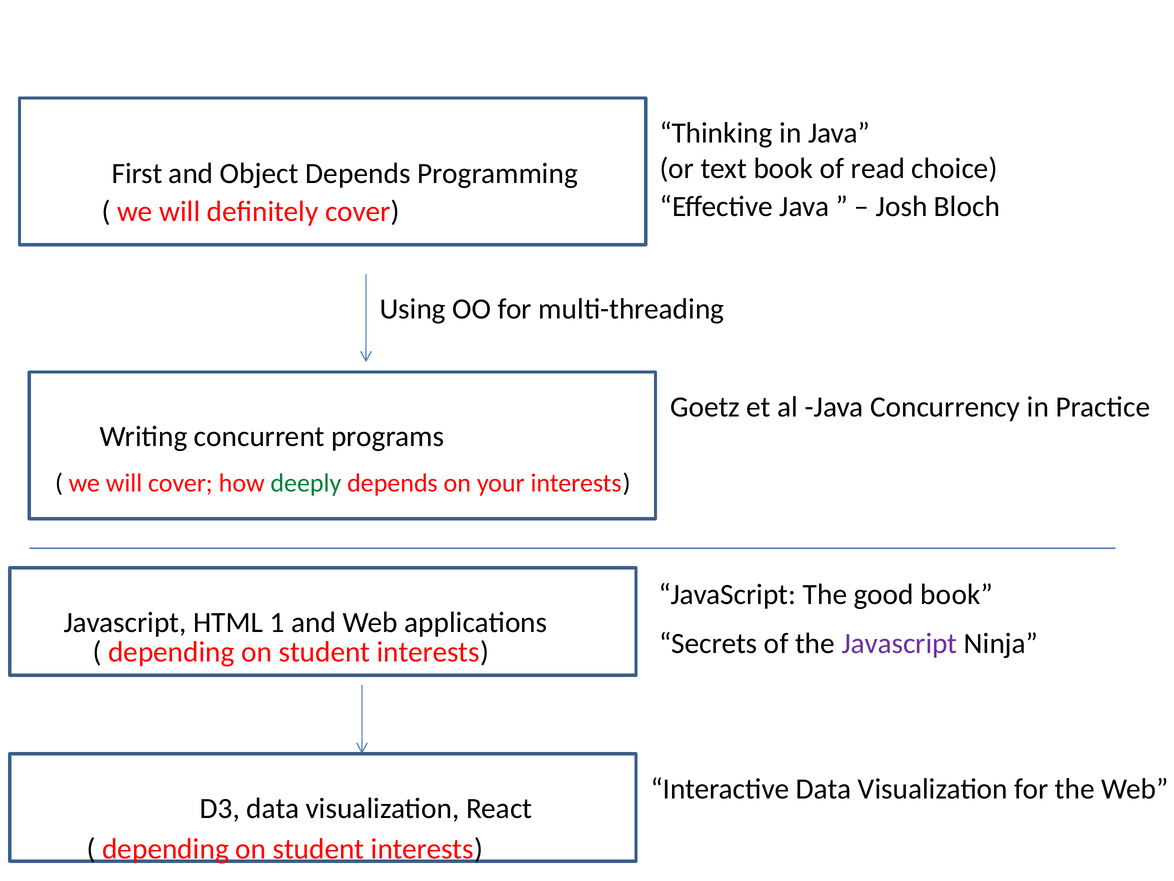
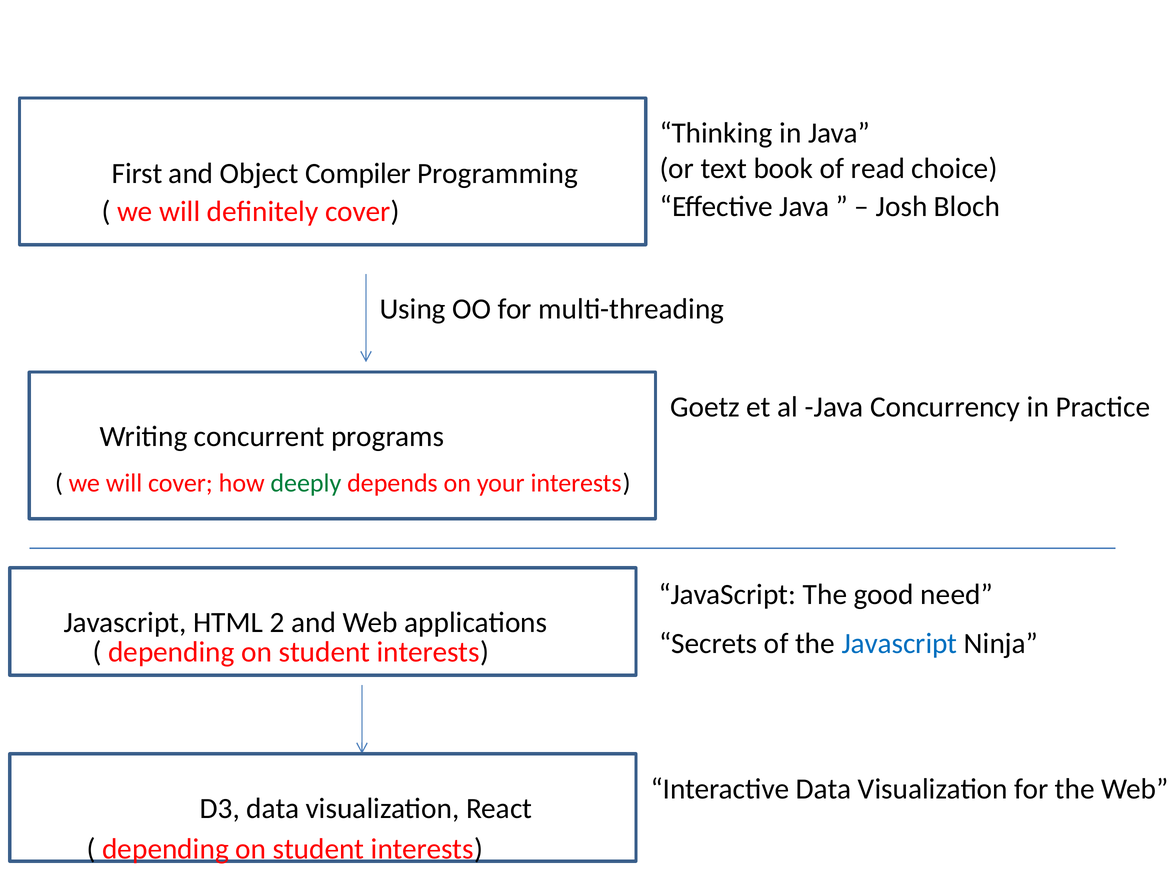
Object Depends: Depends -> Compiler (358, 174)
good book: book -> need (957, 594)
1: 1 -> 2 (277, 622)
Javascript colour: purple -> blue (899, 643)
